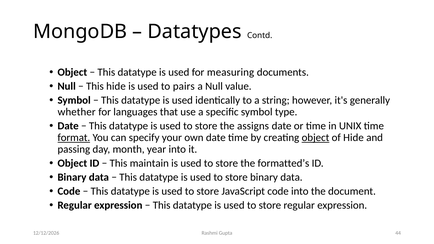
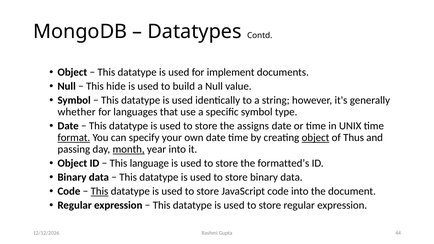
measuring: measuring -> implement (231, 72)
pairs: pairs -> build (184, 86)
of Hide: Hide -> Thus (354, 138)
month underline: none -> present (129, 149)
maintain: maintain -> language (149, 163)
This underline: none -> present (99, 191)
